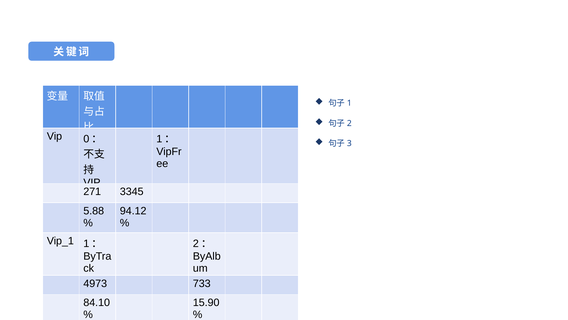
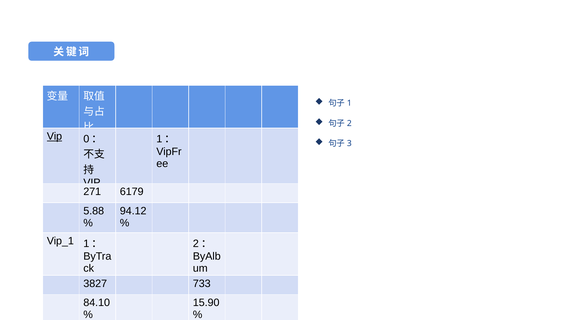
Vip underline: none -> present (54, 136)
3345: 3345 -> 6179 (132, 191)
4973: 4973 -> 3827 (95, 283)
